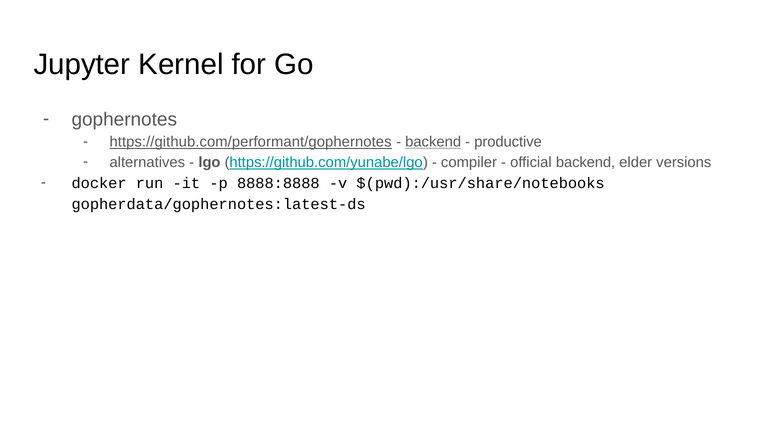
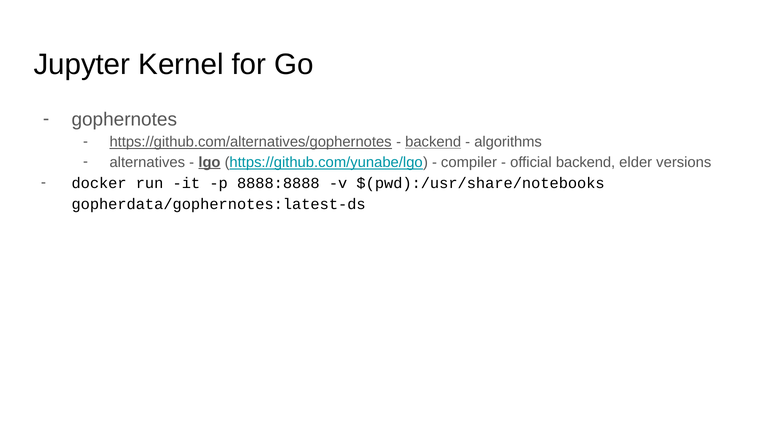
https://github.com/performant/gophernotes: https://github.com/performant/gophernotes -> https://github.com/alternatives/gophernotes (251, 142)
productive: productive -> algorithms (508, 142)
lgo underline: none -> present (209, 163)
